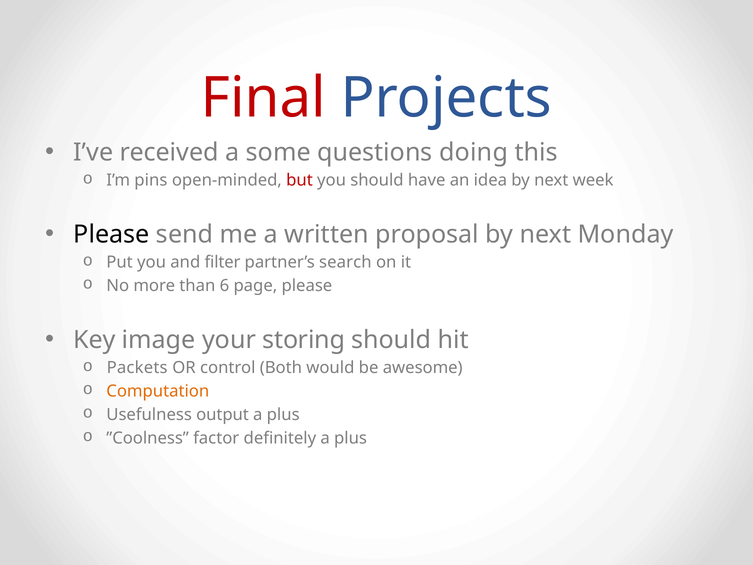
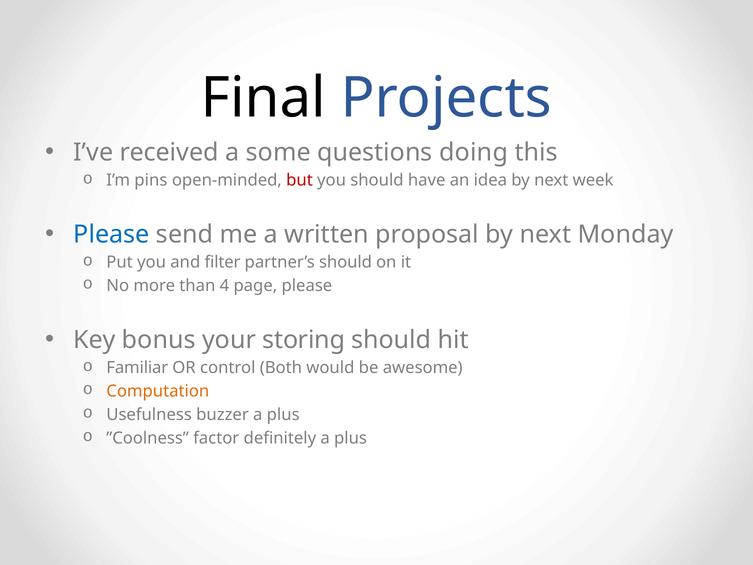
Final colour: red -> black (263, 98)
Please colour: black -> blue (111, 234)
partner’s search: search -> should (345, 262)
6: 6 -> 4 (224, 286)
image: image -> bonus (159, 340)
Packets: Packets -> Familiar (137, 368)
output: output -> buzzer (222, 414)
